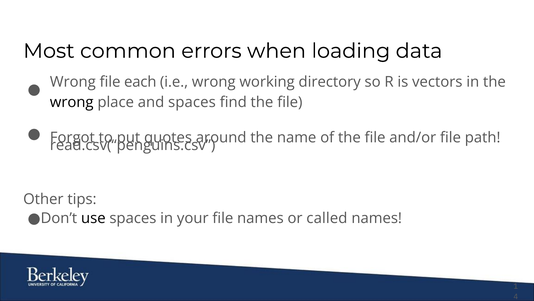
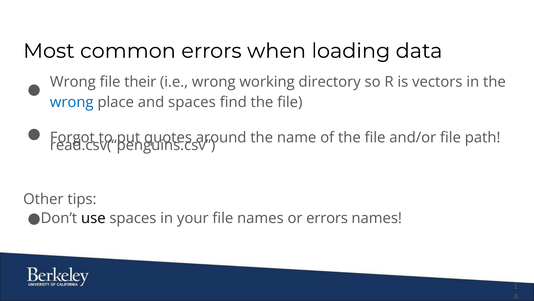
each: each -> their (140, 82)
wrong colour: black -> blue (72, 102)
or called: called -> errors (327, 218)
